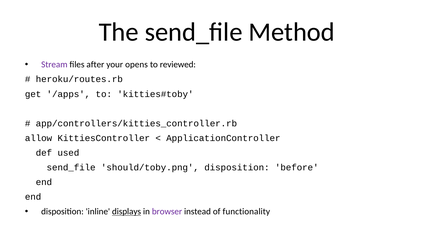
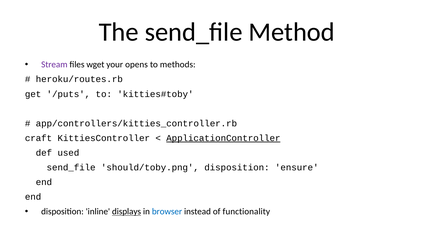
after: after -> wget (95, 65)
reviewed: reviewed -> methods (178, 65)
/apps: /apps -> /puts (68, 94)
allow: allow -> craft (39, 138)
ApplicationController underline: none -> present (223, 138)
before: before -> ensure (297, 168)
browser colour: purple -> blue (167, 212)
